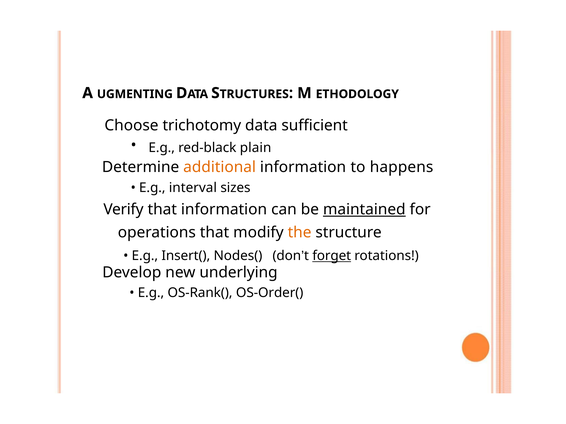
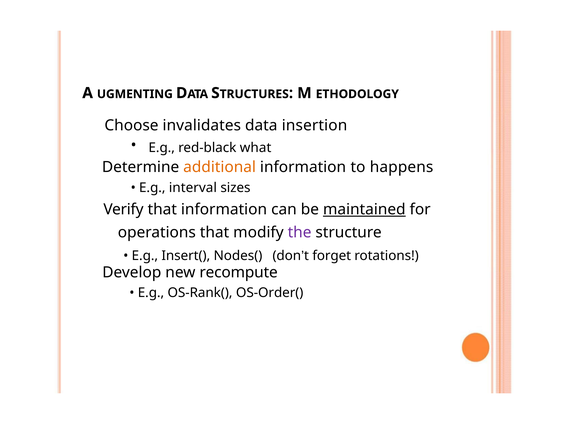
trichotomy: trichotomy -> invalidates (202, 126)
sufficient: sufficient -> insertion (315, 126)
plain: plain -> what (256, 148)
the colour: orange -> purple (300, 233)
forget underline: present -> none (332, 256)
underlying: underlying -> recompute (239, 273)
